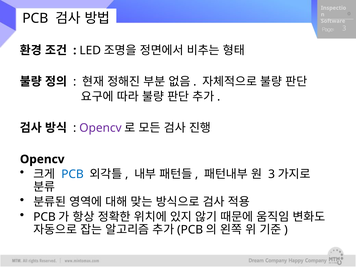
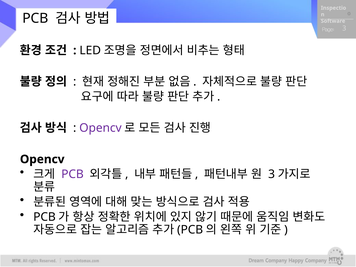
PCB colour: blue -> purple (72, 174)
